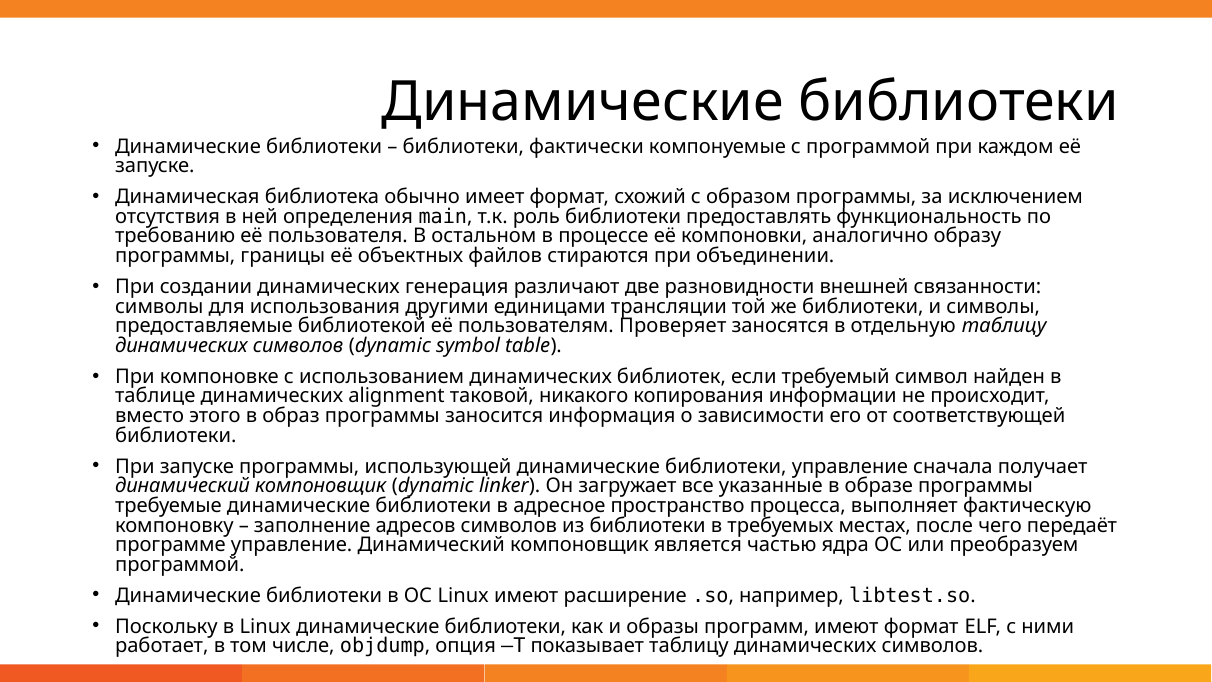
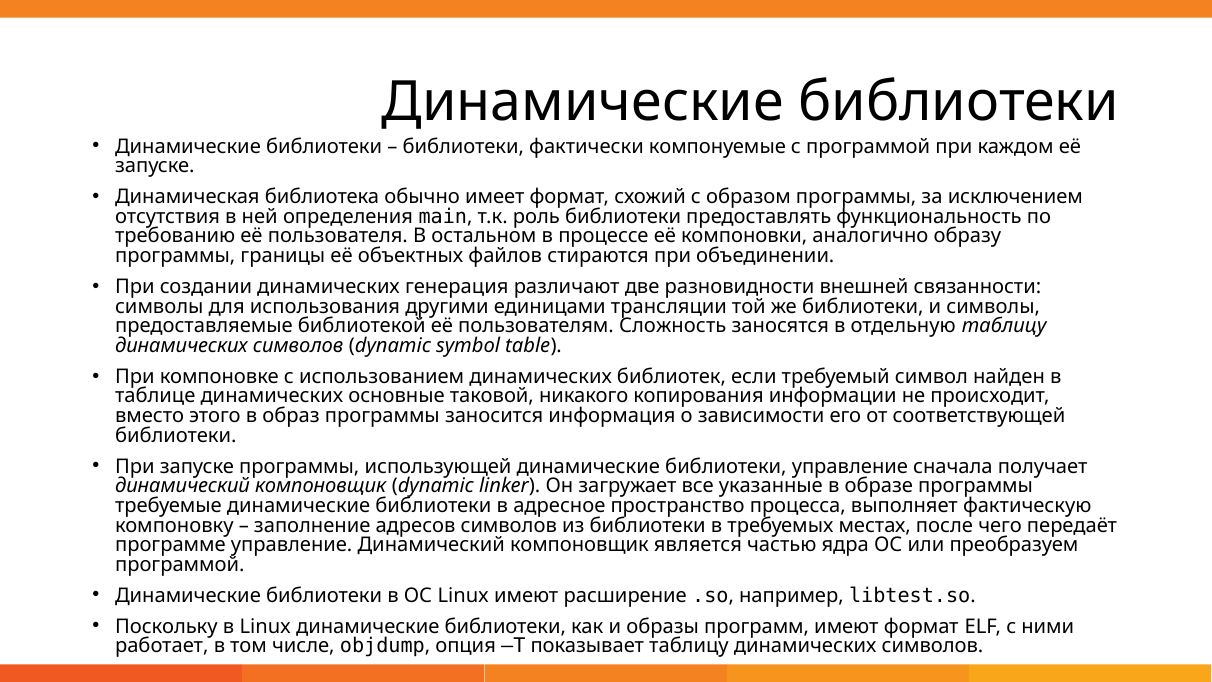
Проверяет: Проверяет -> Сложность (673, 326)
alignment: alignment -> основные (397, 396)
